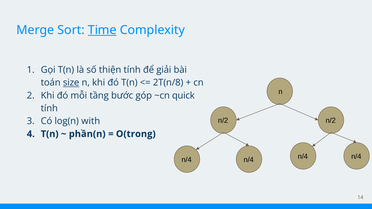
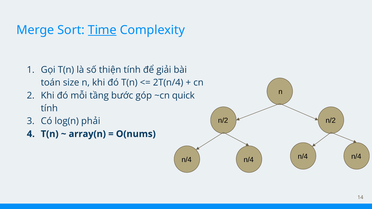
size underline: present -> none (71, 83)
2T(n/8: 2T(n/8 -> 2T(n/4 (168, 83)
with: with -> phải (91, 121)
phần(n: phần(n -> array(n (87, 134)
O(trong: O(trong -> O(nums (136, 134)
